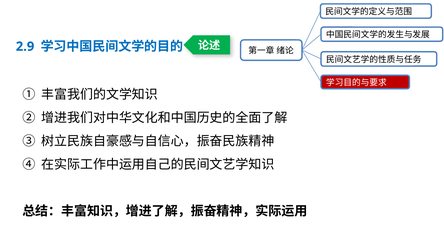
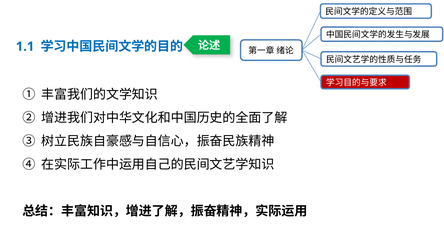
2.9: 2.9 -> 1.1 (25, 46)
